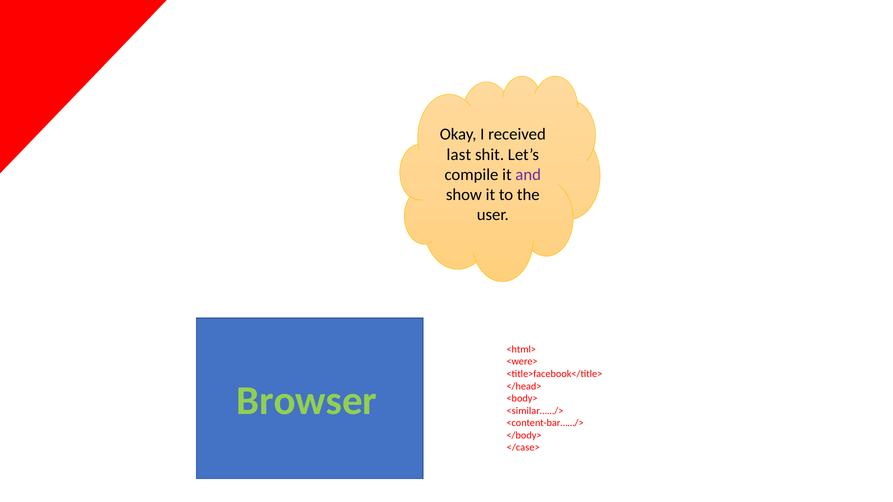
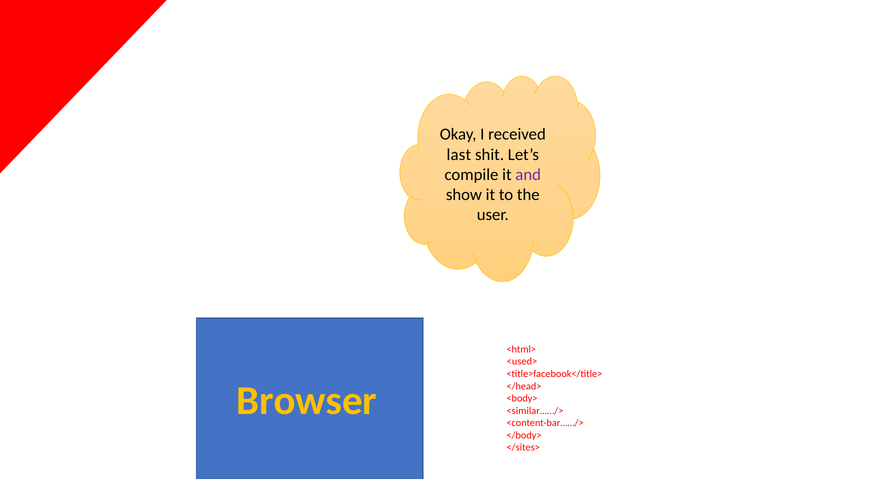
<were>: <were> -> <used> (522, 362)
Browser colour: light green -> yellow (307, 401)
</case>: </case> -> </sites> (523, 448)
